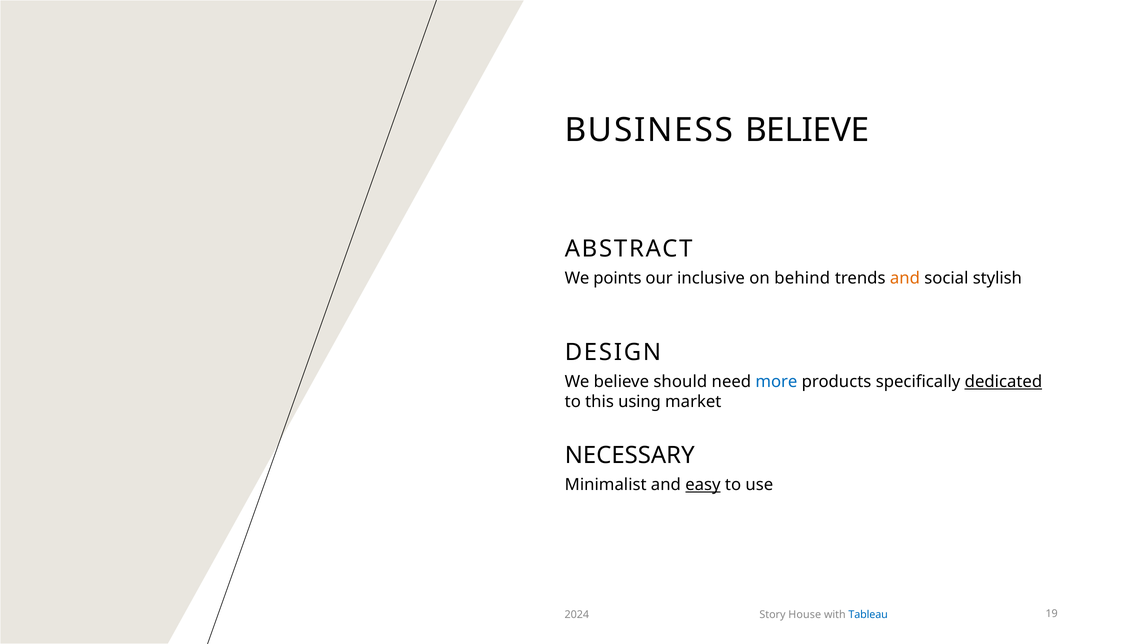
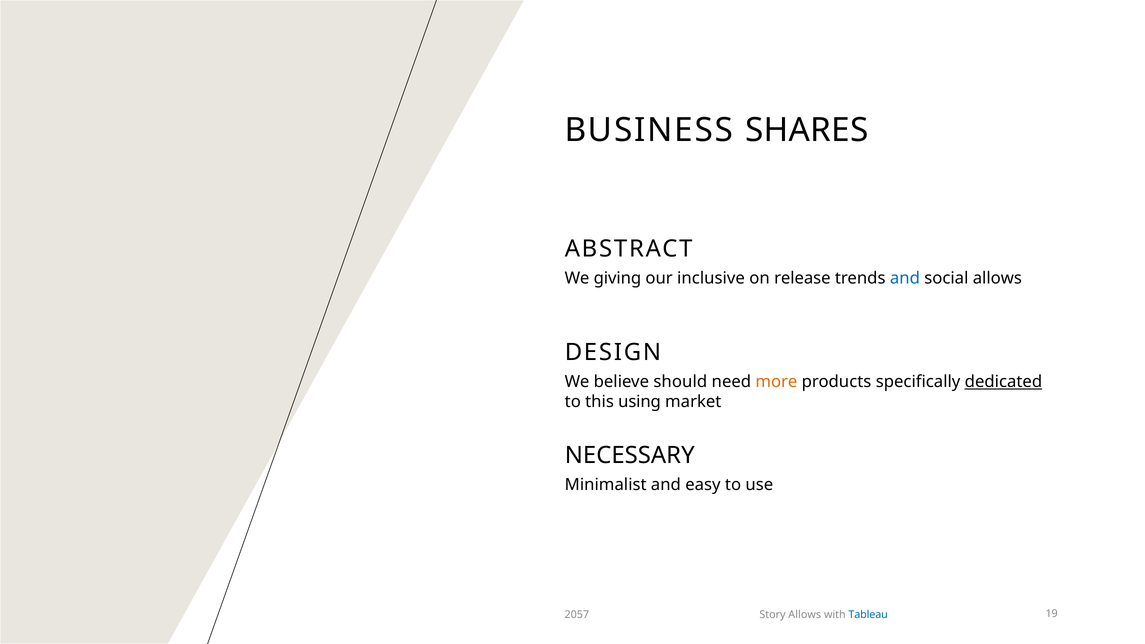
BUSINESS BELIEVE: BELIEVE -> SHARES (807, 130)
points: points -> giving (617, 278)
behind: behind -> release (802, 278)
and colour: orange -> blue (905, 278)
social stylish: stylish -> allows (997, 278)
more colour: blue -> orange (776, 382)
easy underline: present -> none (703, 485)
2024: 2024 -> 2057 (577, 615)
Story House: House -> Allows (805, 615)
